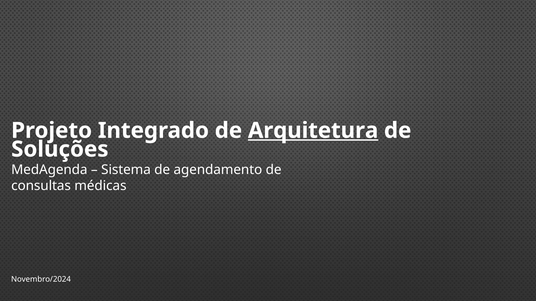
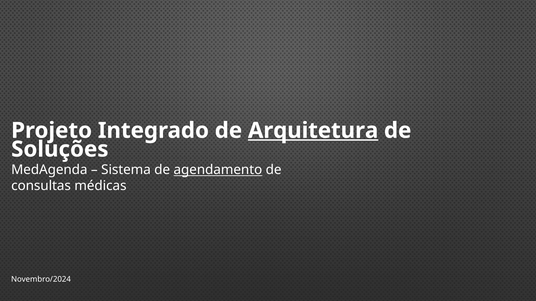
agendamento underline: none -> present (218, 170)
